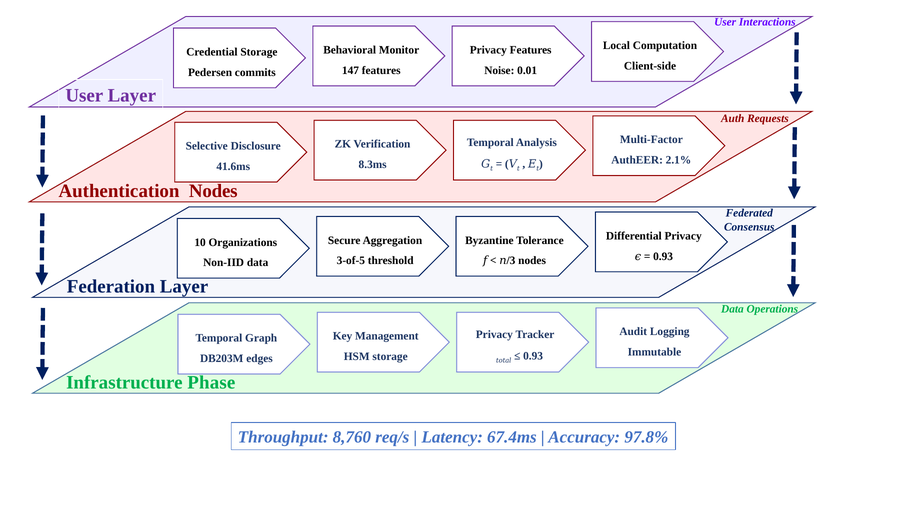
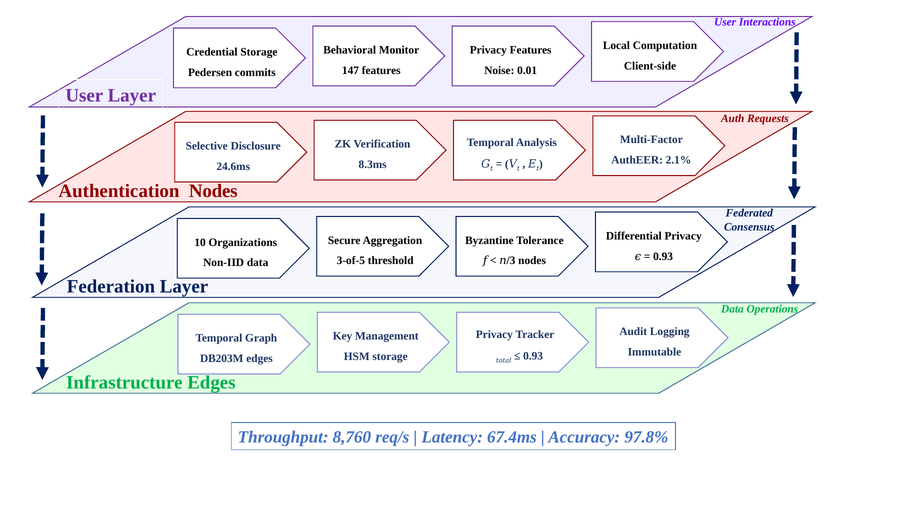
41.6ms: 41.6ms -> 24.6ms (233, 166)
Infrastructure Phase: Phase -> Edges (211, 382)
